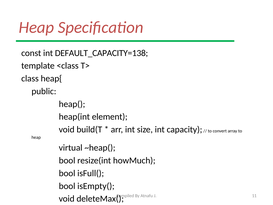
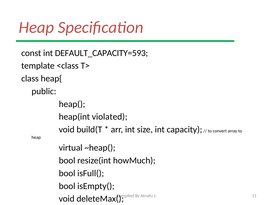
DEFAULT_CAPACITY=138: DEFAULT_CAPACITY=138 -> DEFAULT_CAPACITY=593 (101, 53)
element: element -> violated (110, 117)
